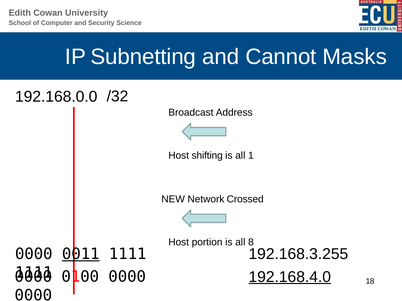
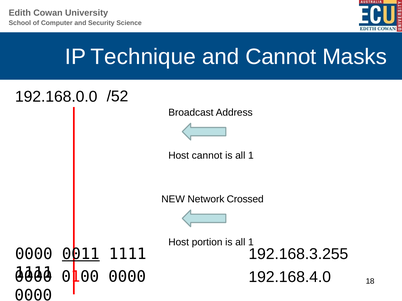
Subnetting: Subnetting -> Technique (143, 57)
/32: /32 -> /52 (118, 97)
Host shifting: shifting -> cannot (207, 156)
portion is all 8: 8 -> 1 (251, 243)
192.168.4.0 underline: present -> none (290, 277)
